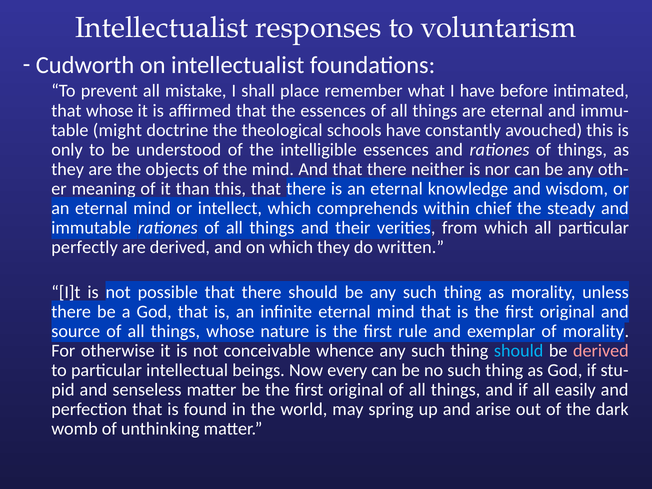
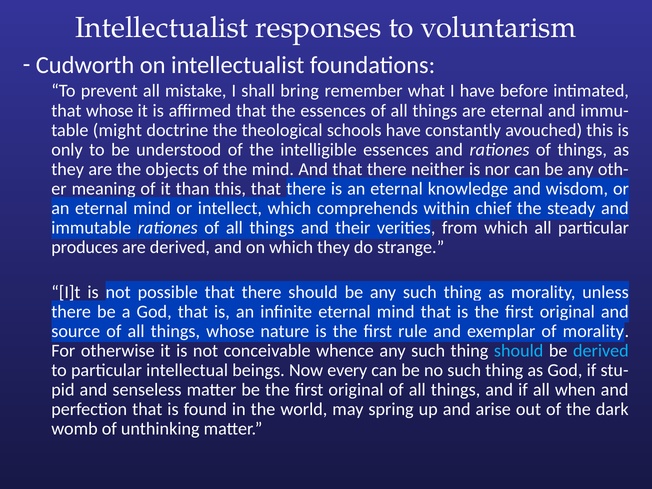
place: place -> bring (300, 91)
perfectly: perfectly -> produces (85, 247)
written: written -> strange (411, 247)
derived colour: pink -> light blue (601, 351)
easily: easily -> when (575, 390)
